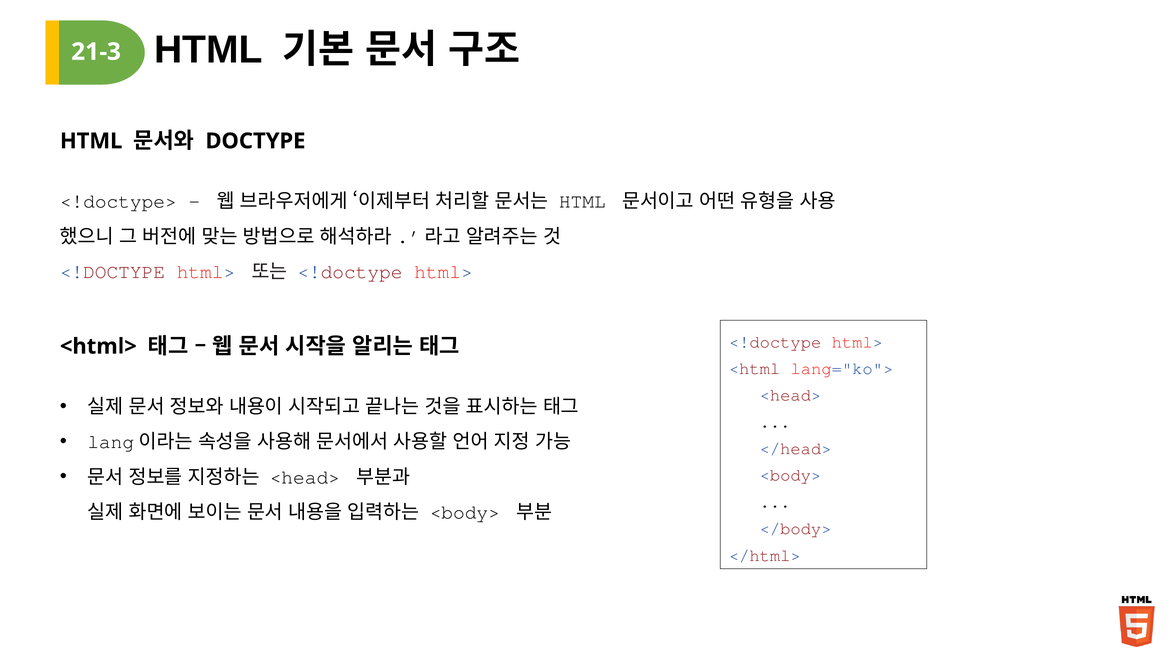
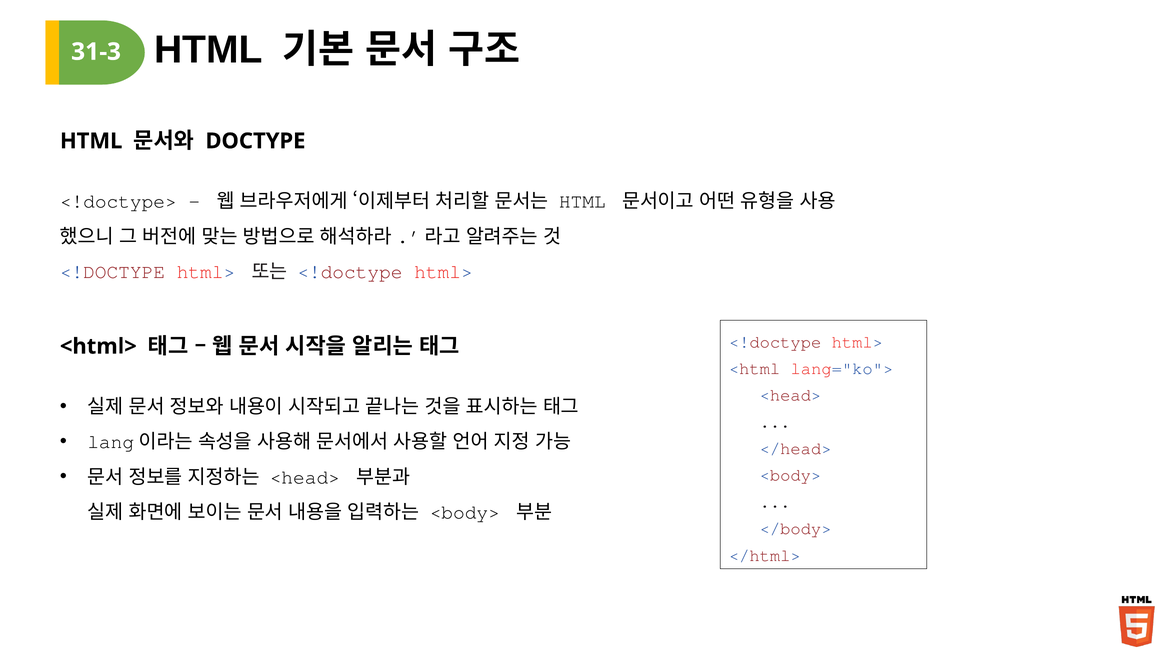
21-3: 21-3 -> 31-3 (96, 52)
